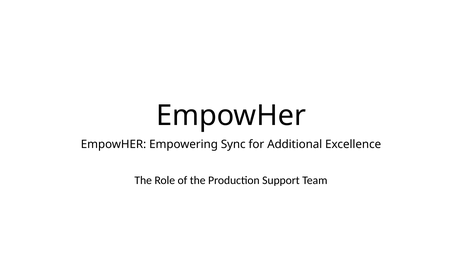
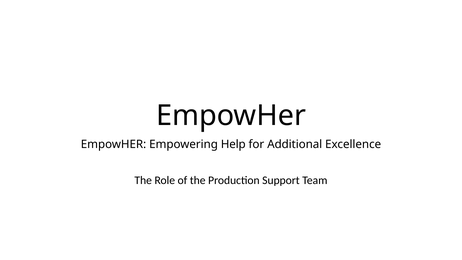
Sync: Sync -> Help (233, 144)
